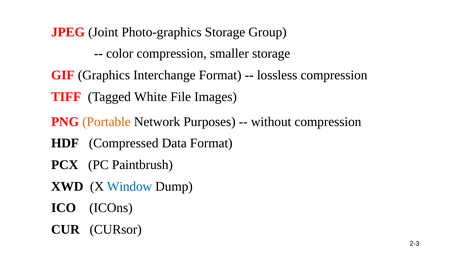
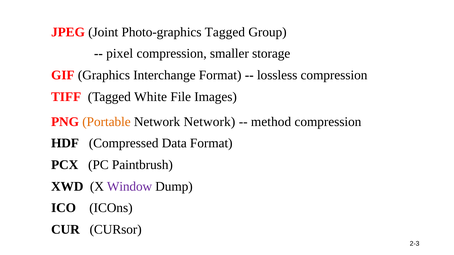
Photo-graphics Storage: Storage -> Tagged (225, 32)
color: color -> pixel (120, 54)
Network Purposes: Purposes -> Network (209, 122)
without: without -> method (271, 122)
Window colour: blue -> purple (130, 187)
